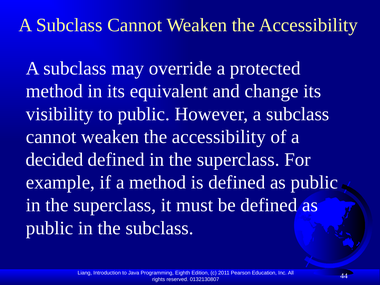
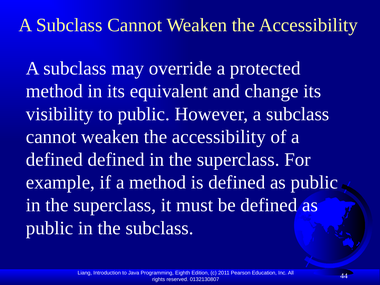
decided: decided -> defined (54, 160)
